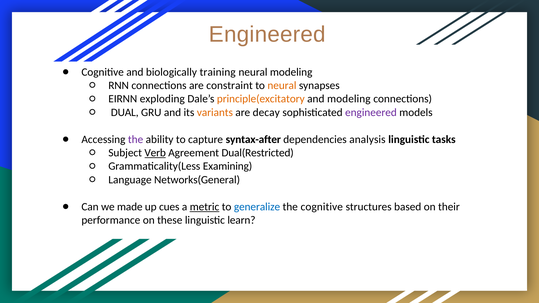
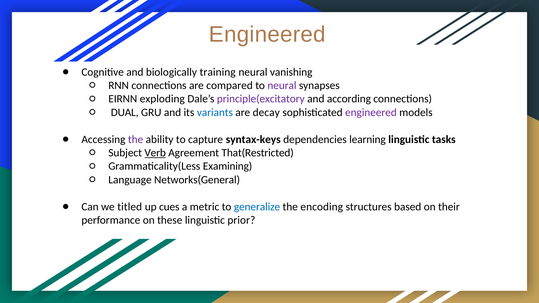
neural modeling: modeling -> vanishing (291, 72)
constraint: constraint -> compared (230, 86)
neural colour: orange -> purple (282, 86)
principle(excitatory colour: orange -> purple (261, 99)
and modeling: modeling -> according (349, 99)
variants colour: orange -> blue (215, 112)
syntax-after: syntax-after -> syntax-keys (253, 139)
analysis: analysis -> learning (368, 139)
Dual(Restricted: Dual(Restricted -> That(Restricted (258, 153)
made: made -> titled (130, 207)
metric underline: present -> none (205, 207)
the cognitive: cognitive -> encoding (322, 207)
learn: learn -> prior (241, 220)
